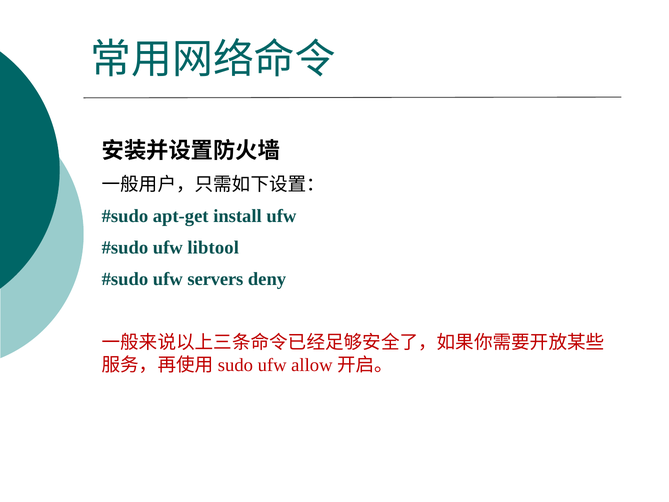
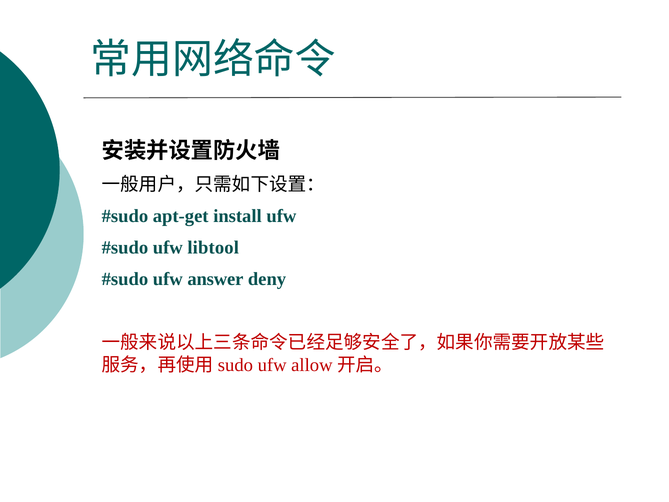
servers: servers -> answer (215, 279)
